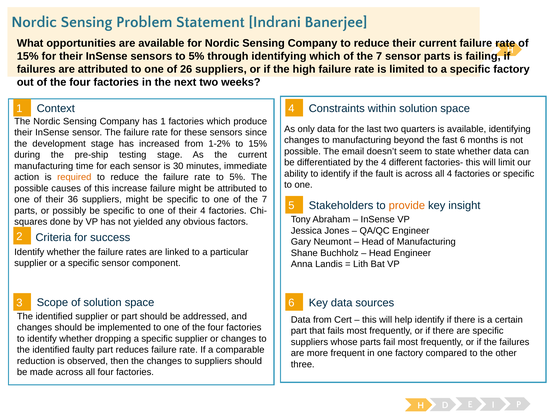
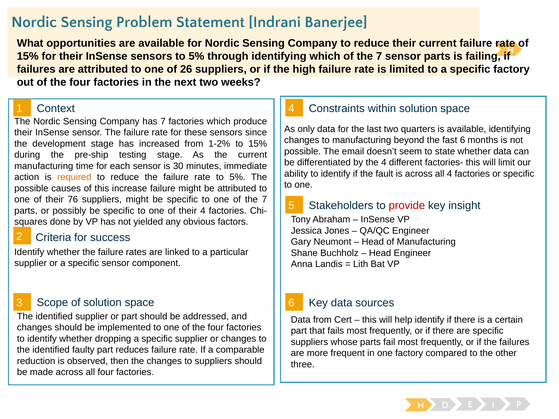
has 1: 1 -> 7 (163, 121)
36: 36 -> 76 (73, 200)
provide colour: orange -> red (407, 206)
